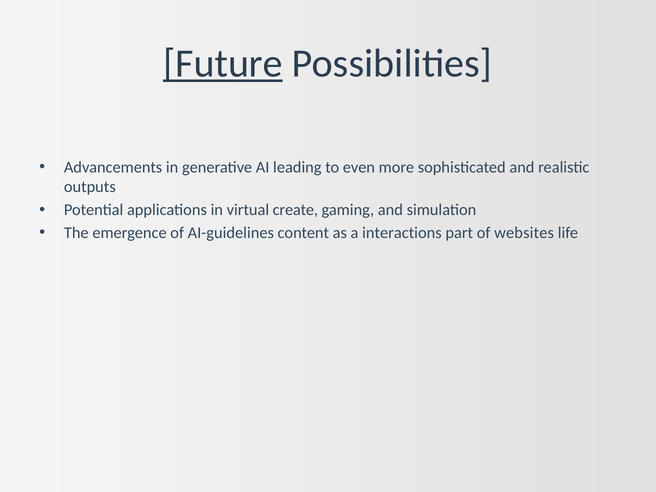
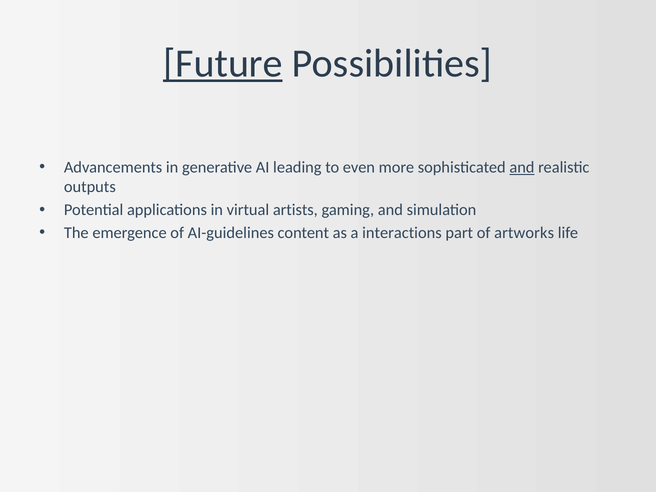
and underline: none -> present (522, 167)
create: create -> artists (295, 210)
websites: websites -> artworks (524, 233)
